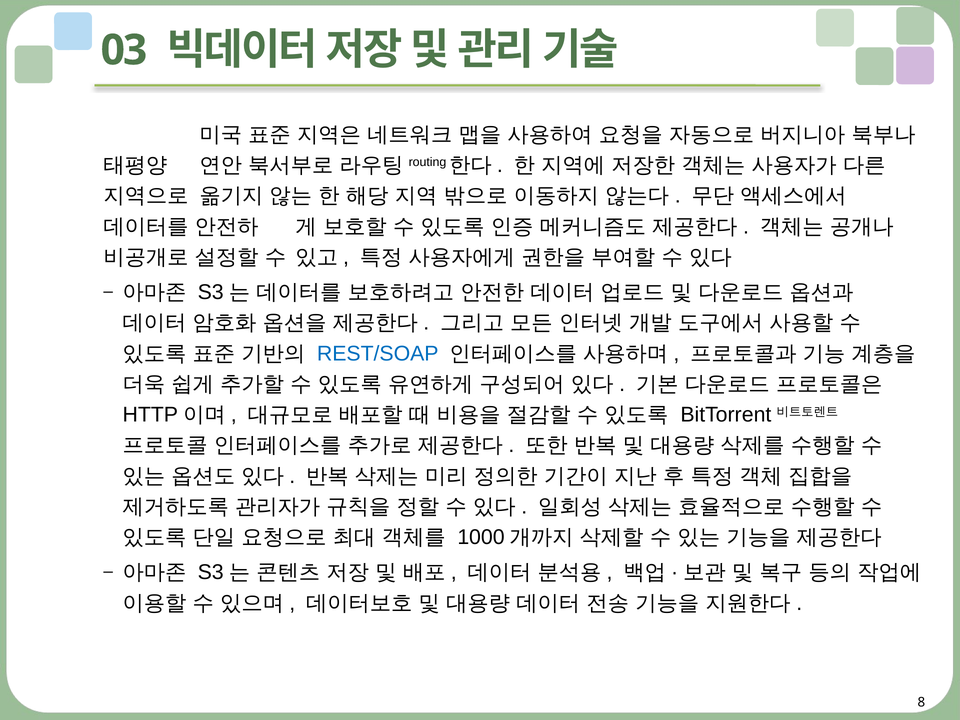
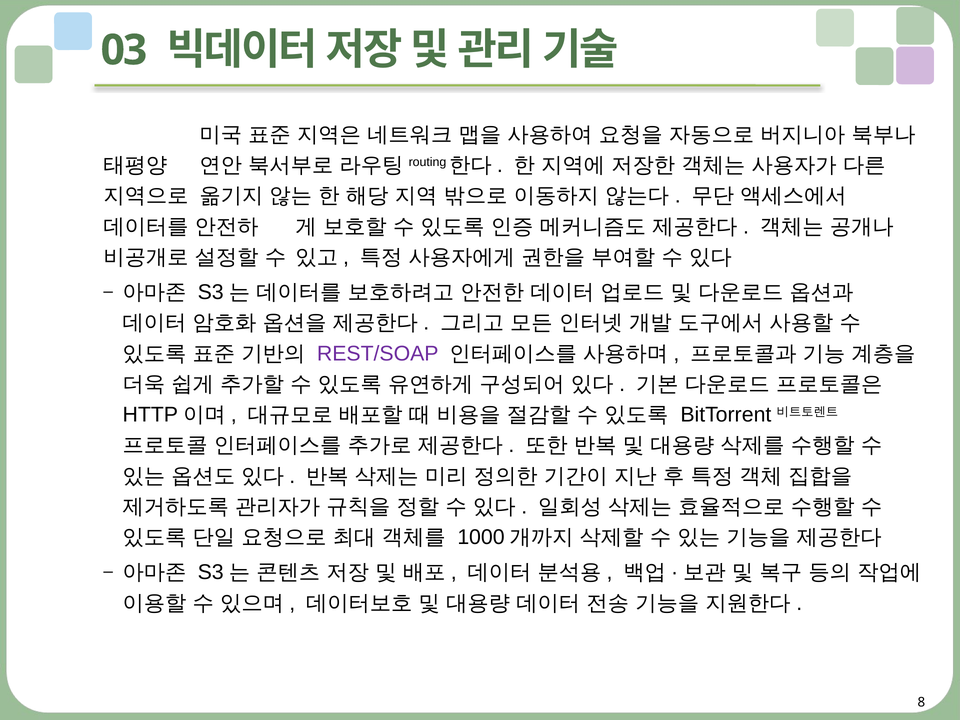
REST/SOAP colour: blue -> purple (378, 353)
